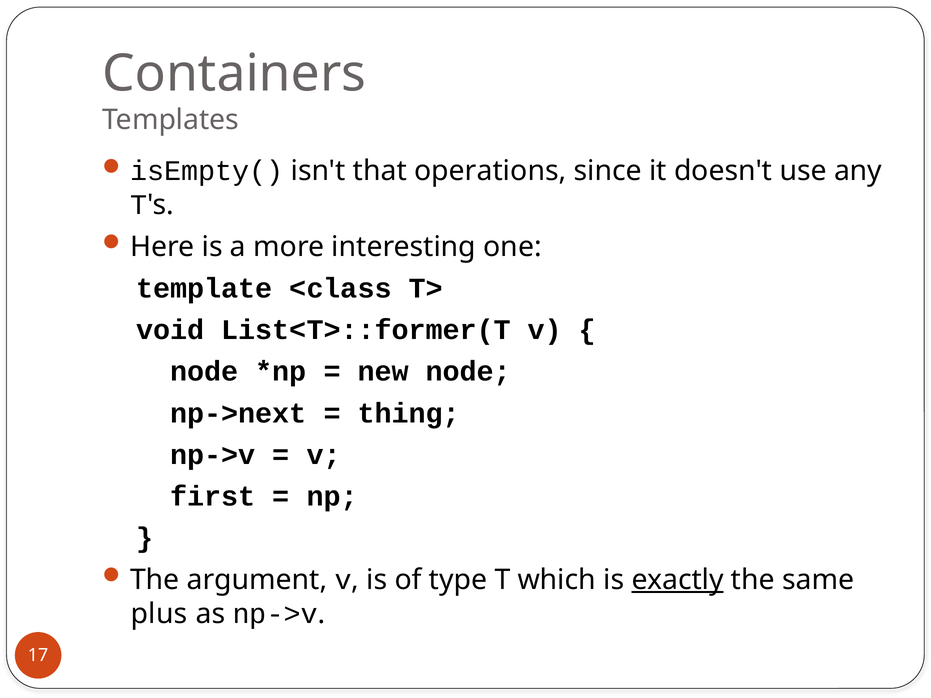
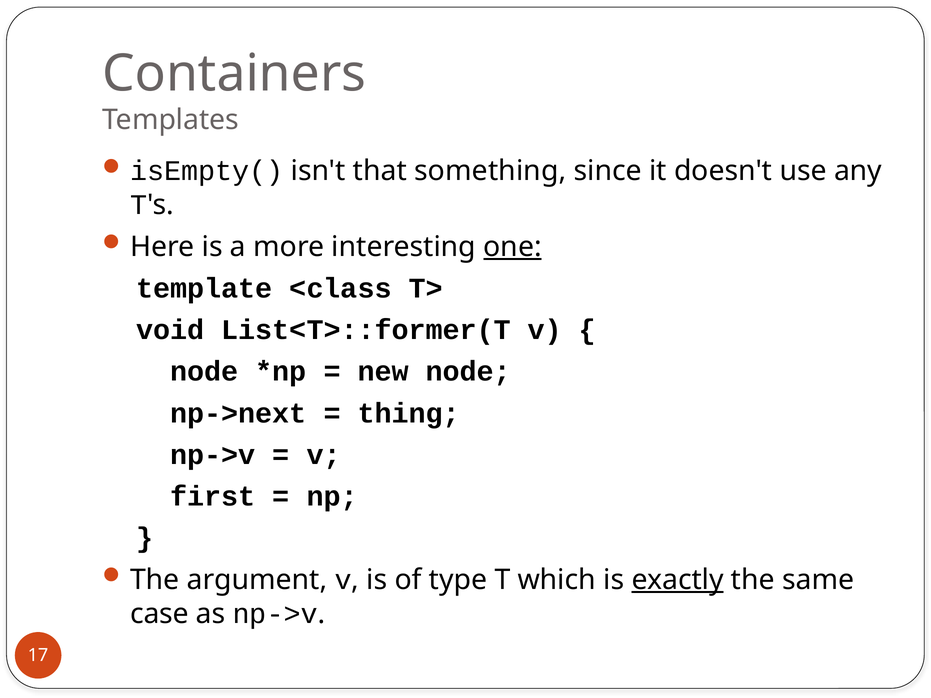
operations: operations -> something (490, 171)
one underline: none -> present (512, 247)
plus: plus -> case (159, 614)
